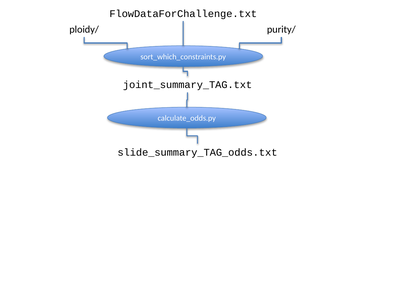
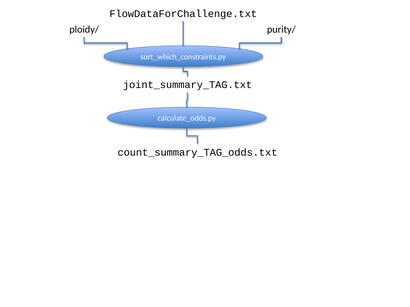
slide_summary_TAG_odds.txt: slide_summary_TAG_odds.txt -> count_summary_TAG_odds.txt (197, 153)
